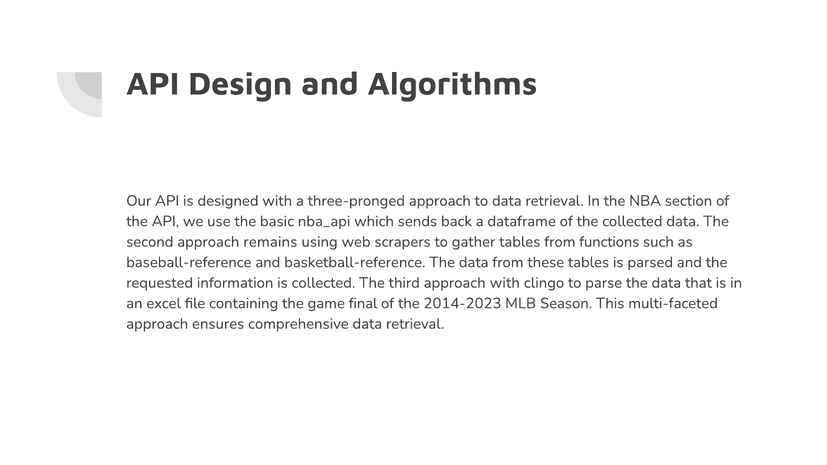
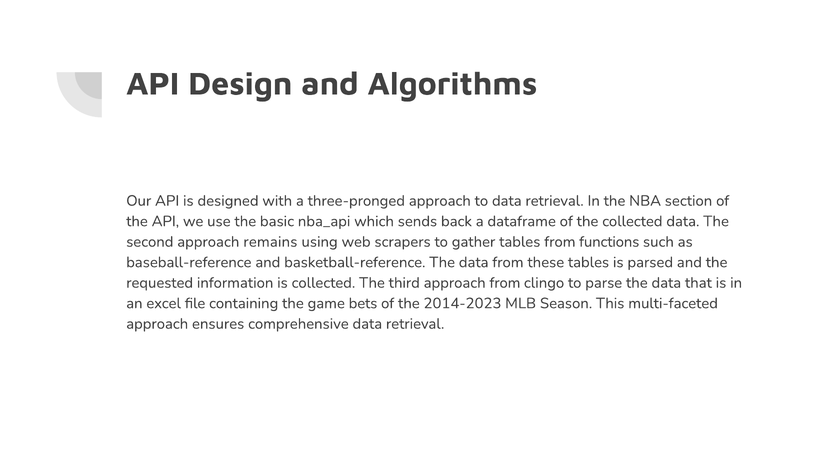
approach with: with -> from (505, 283)
final: final -> bets (363, 303)
